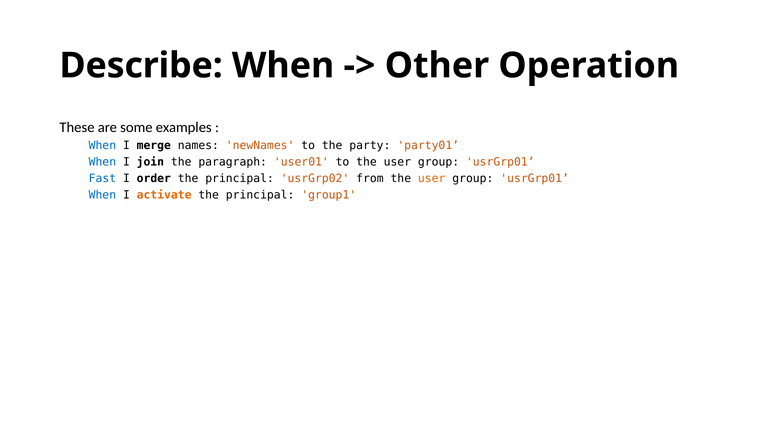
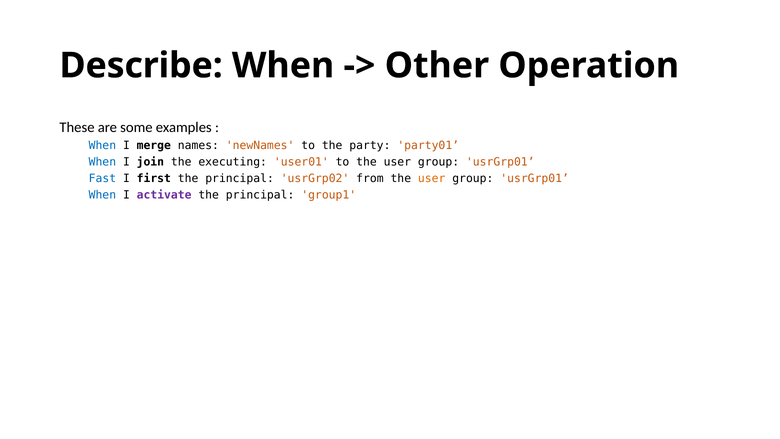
paragraph: paragraph -> executing (233, 162)
order: order -> first (154, 178)
activate colour: orange -> purple (164, 195)
